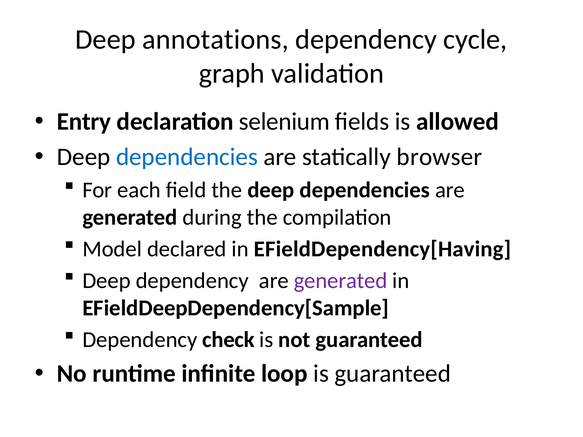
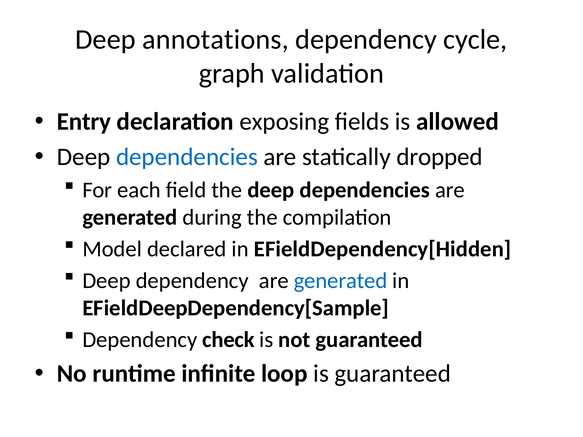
selenium: selenium -> exposing (284, 122)
browser: browser -> dropped (440, 157)
EFieldDependency[Having: EFieldDependency[Having -> EFieldDependency[Hidden (383, 249)
generated colour: purple -> blue (341, 281)
